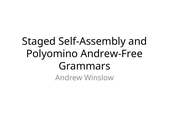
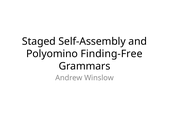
Andrew-Free: Andrew-Free -> Finding-Free (112, 54)
